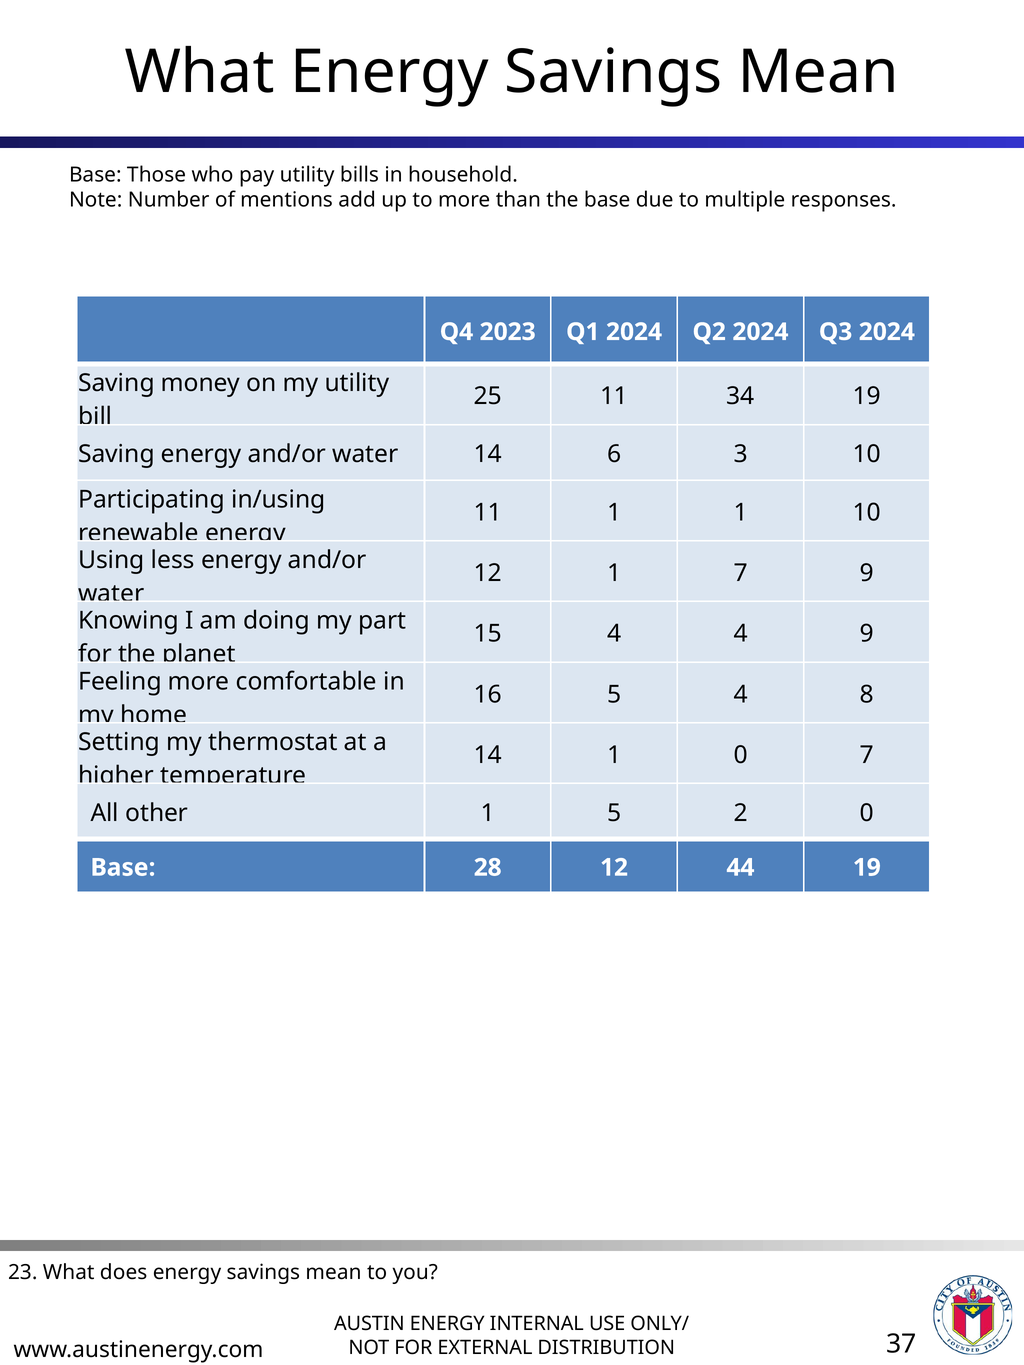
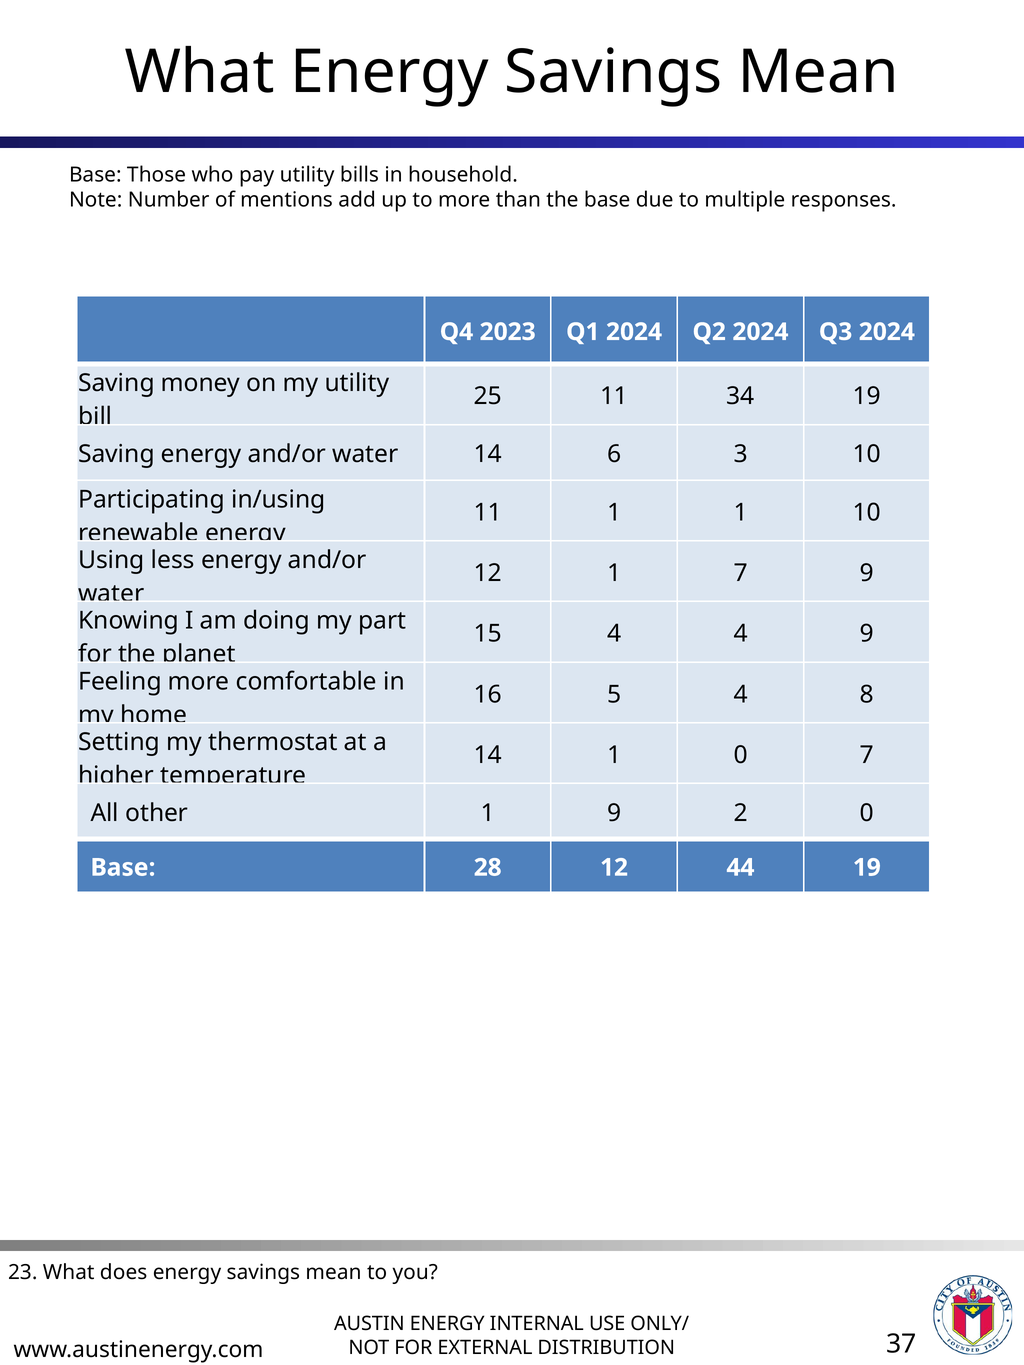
1 5: 5 -> 9 (614, 813)
